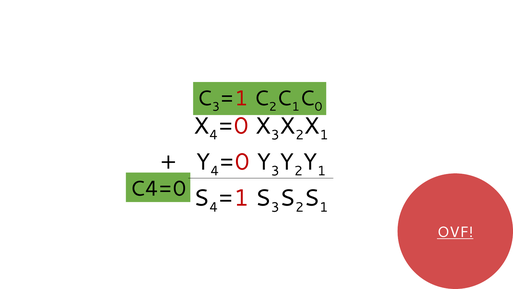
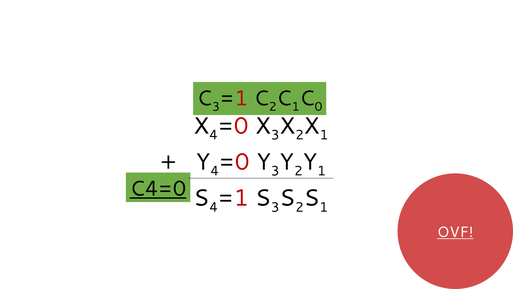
C4=0 underline: none -> present (158, 189)
